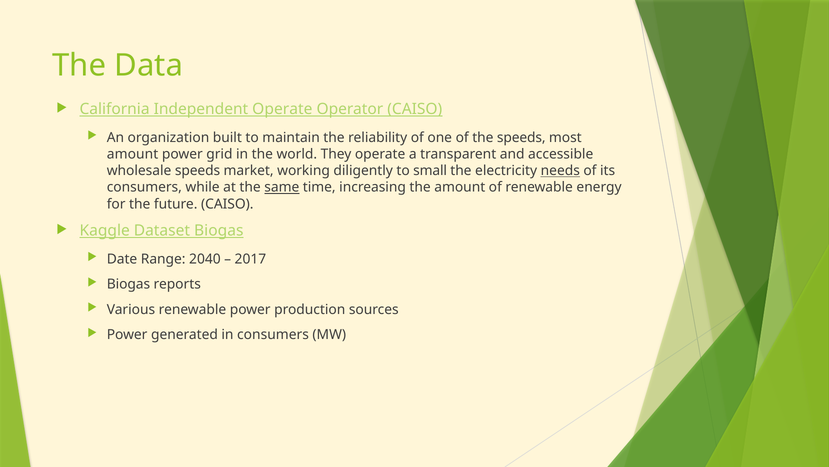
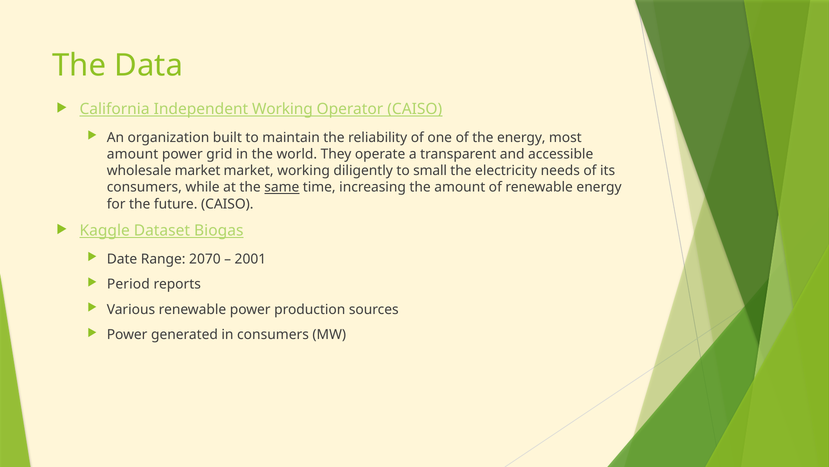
Independent Operate: Operate -> Working (282, 109)
the speeds: speeds -> energy (521, 137)
wholesale speeds: speeds -> market (198, 171)
needs underline: present -> none (560, 171)
2040: 2040 -> 2070 (205, 259)
2017: 2017 -> 2001 (250, 259)
Biogas: Biogas -> Period (128, 284)
